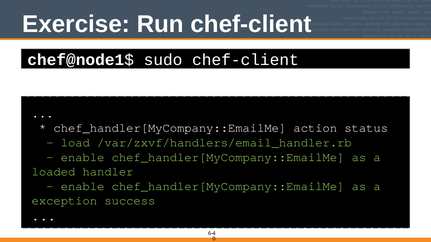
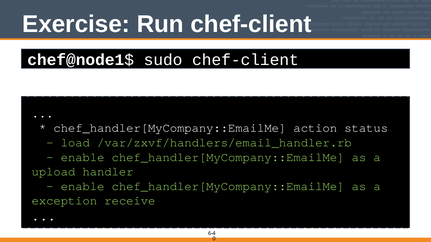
loaded: loaded -> upload (53, 172)
success: success -> receive (130, 201)
